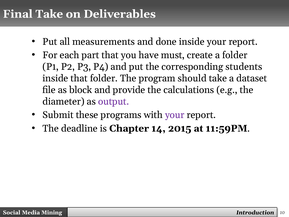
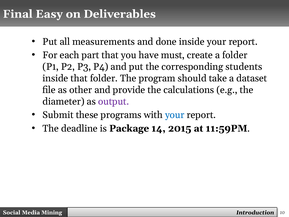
Final Take: Take -> Easy (49, 14)
block: block -> other (81, 90)
your colour: purple -> blue (175, 115)
Chapter: Chapter -> Package (129, 128)
